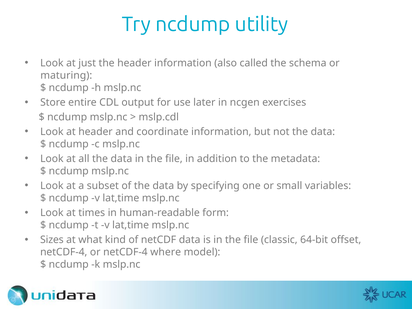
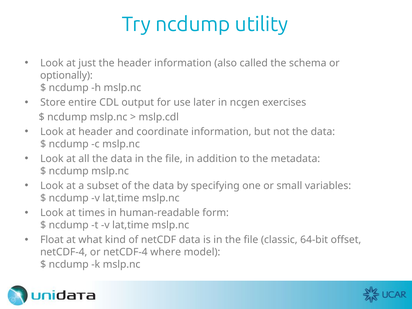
maturing: maturing -> optionally (66, 75)
Sizes: Sizes -> Float (52, 240)
